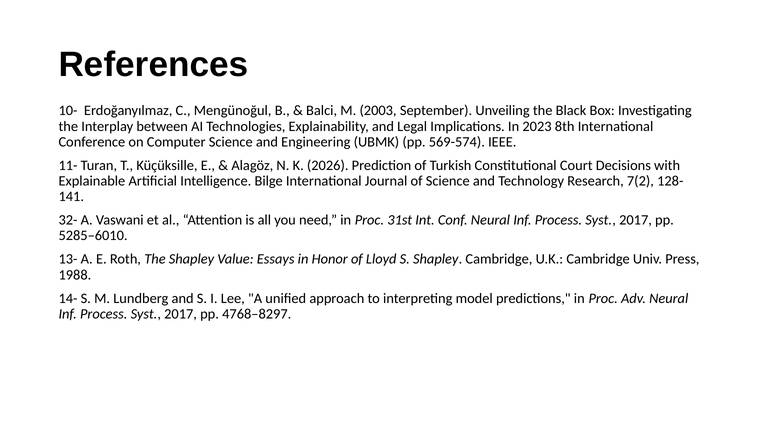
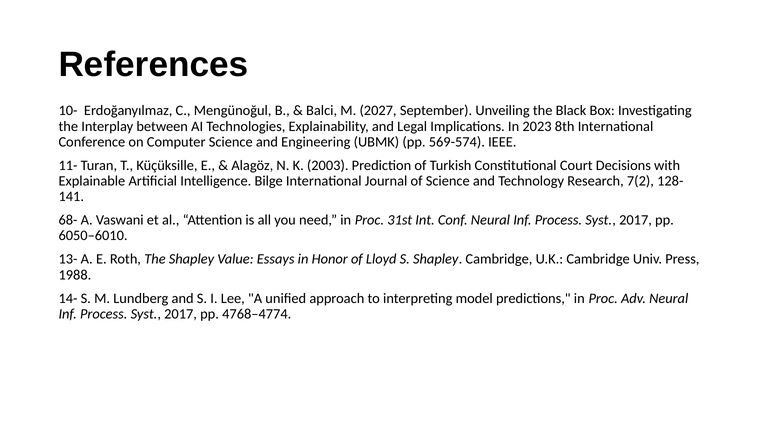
2003: 2003 -> 2027 (378, 111)
2026: 2026 -> 2003 (328, 165)
32-: 32- -> 68- (68, 220)
5285–6010: 5285–6010 -> 6050–6010 (93, 236)
4768–8297: 4768–8297 -> 4768–4774 (257, 314)
